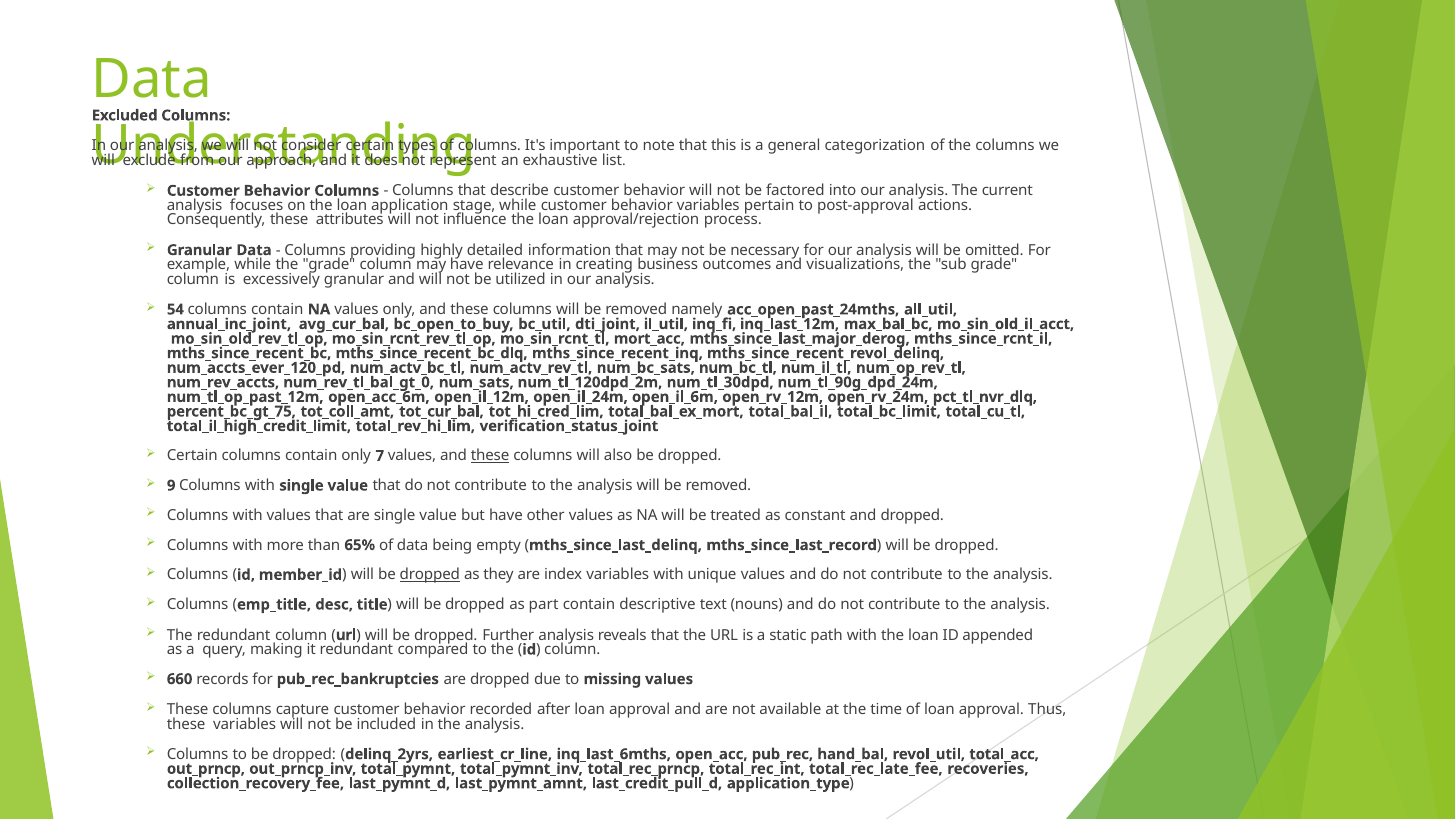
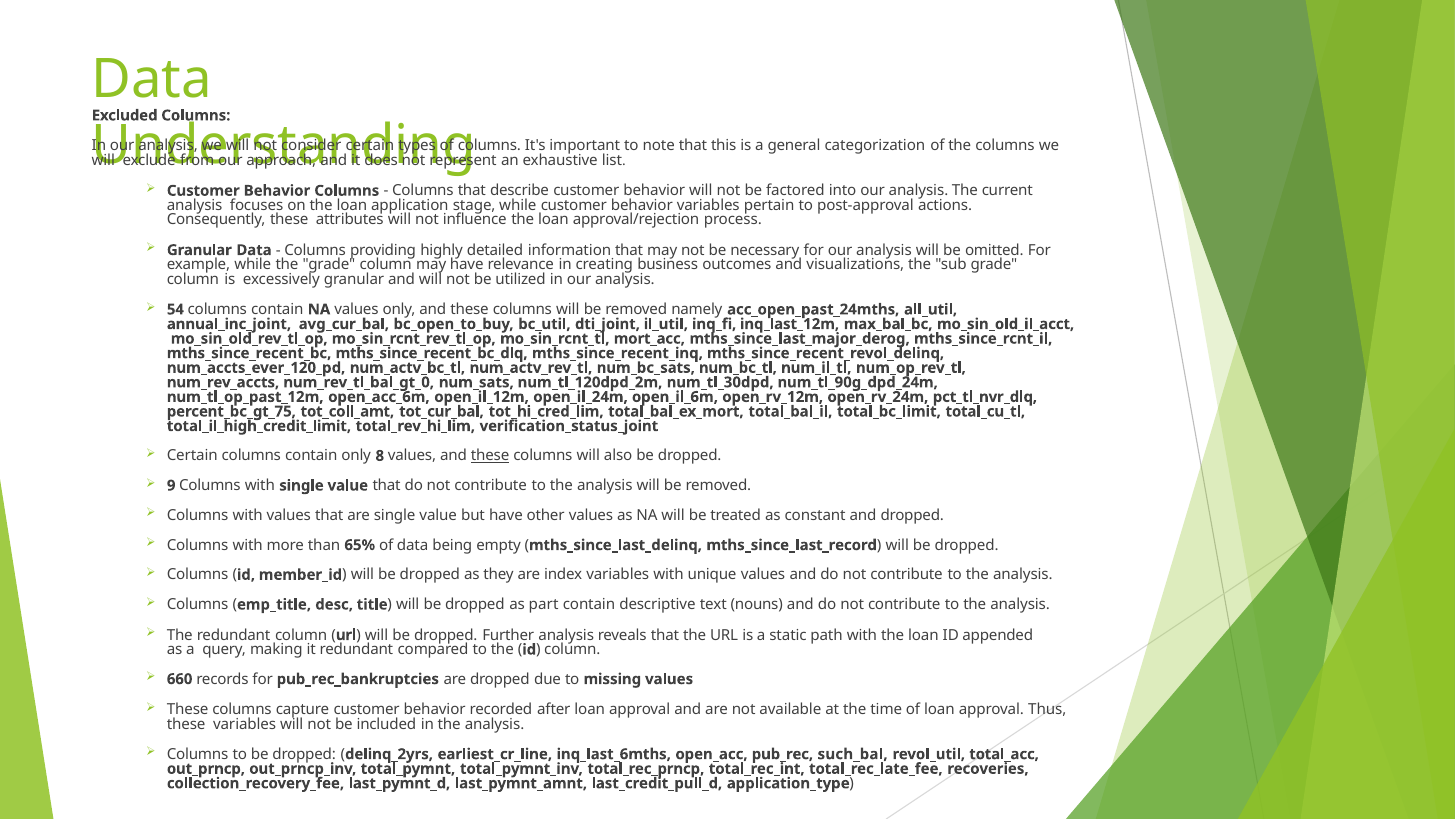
7: 7 -> 8 (380, 456)
dropped underline: present -> none (430, 574)
hand_bal: hand_bal -> such_bal (853, 754)
